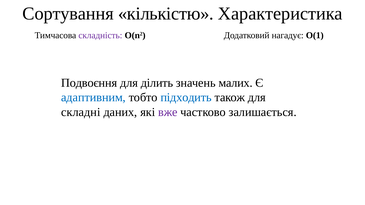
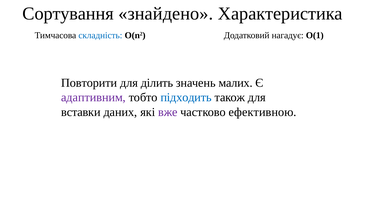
кількістю: кількістю -> знайдено (166, 14)
складність colour: purple -> blue (100, 35)
Подвоєння: Подвоєння -> Повторити (89, 83)
адаптивним colour: blue -> purple (93, 98)
складні: складні -> вставки (81, 112)
залишається: залишається -> ефективною (263, 112)
